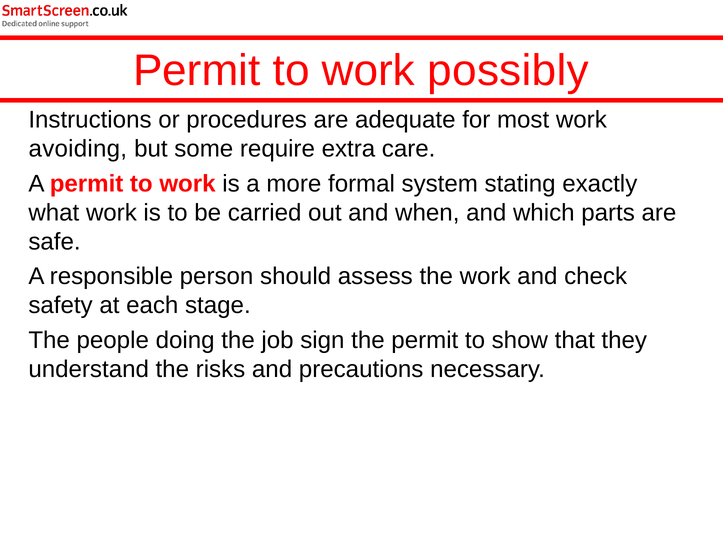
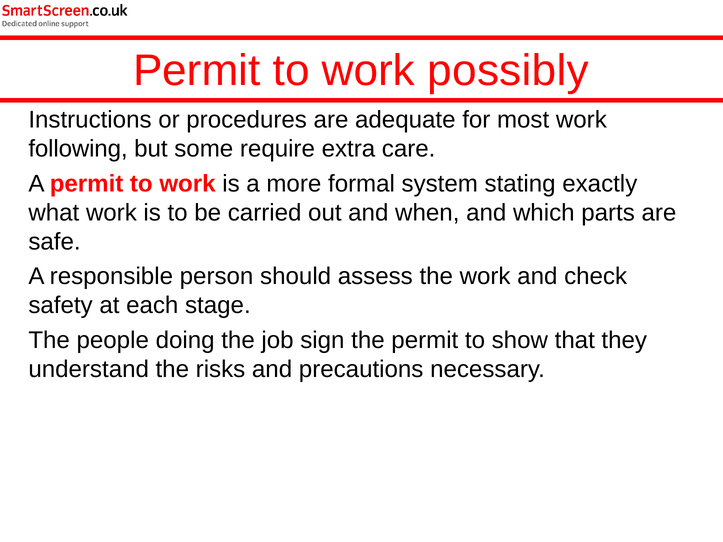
avoiding: avoiding -> following (78, 149)
